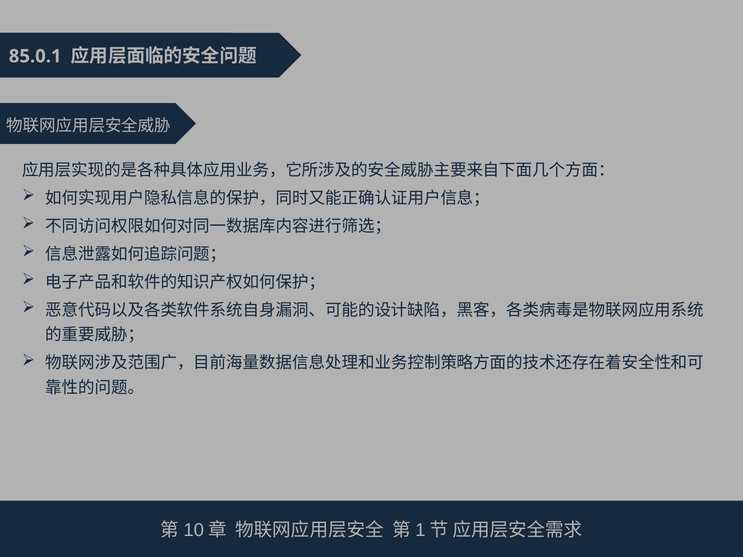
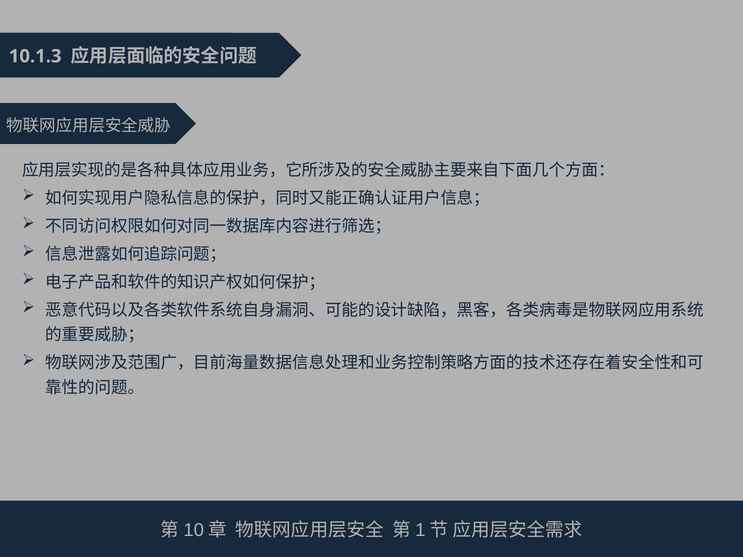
85.0.1: 85.0.1 -> 10.1.3 (35, 56)
